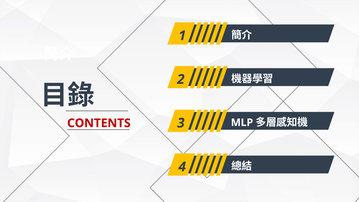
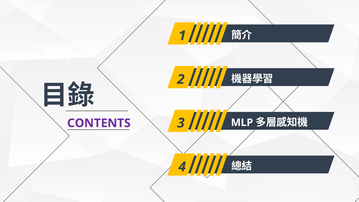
CONTENTS colour: red -> purple (99, 123)
